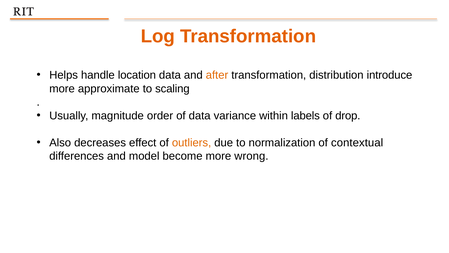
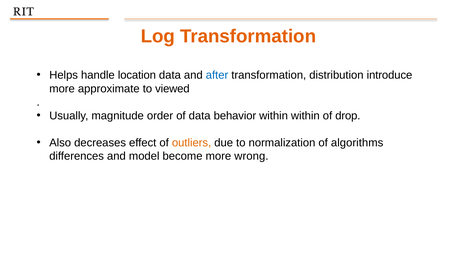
after colour: orange -> blue (217, 75)
scaling: scaling -> viewed (172, 89)
variance: variance -> behavior (235, 115)
within labels: labels -> within (305, 115)
contextual: contextual -> algorithms (357, 142)
